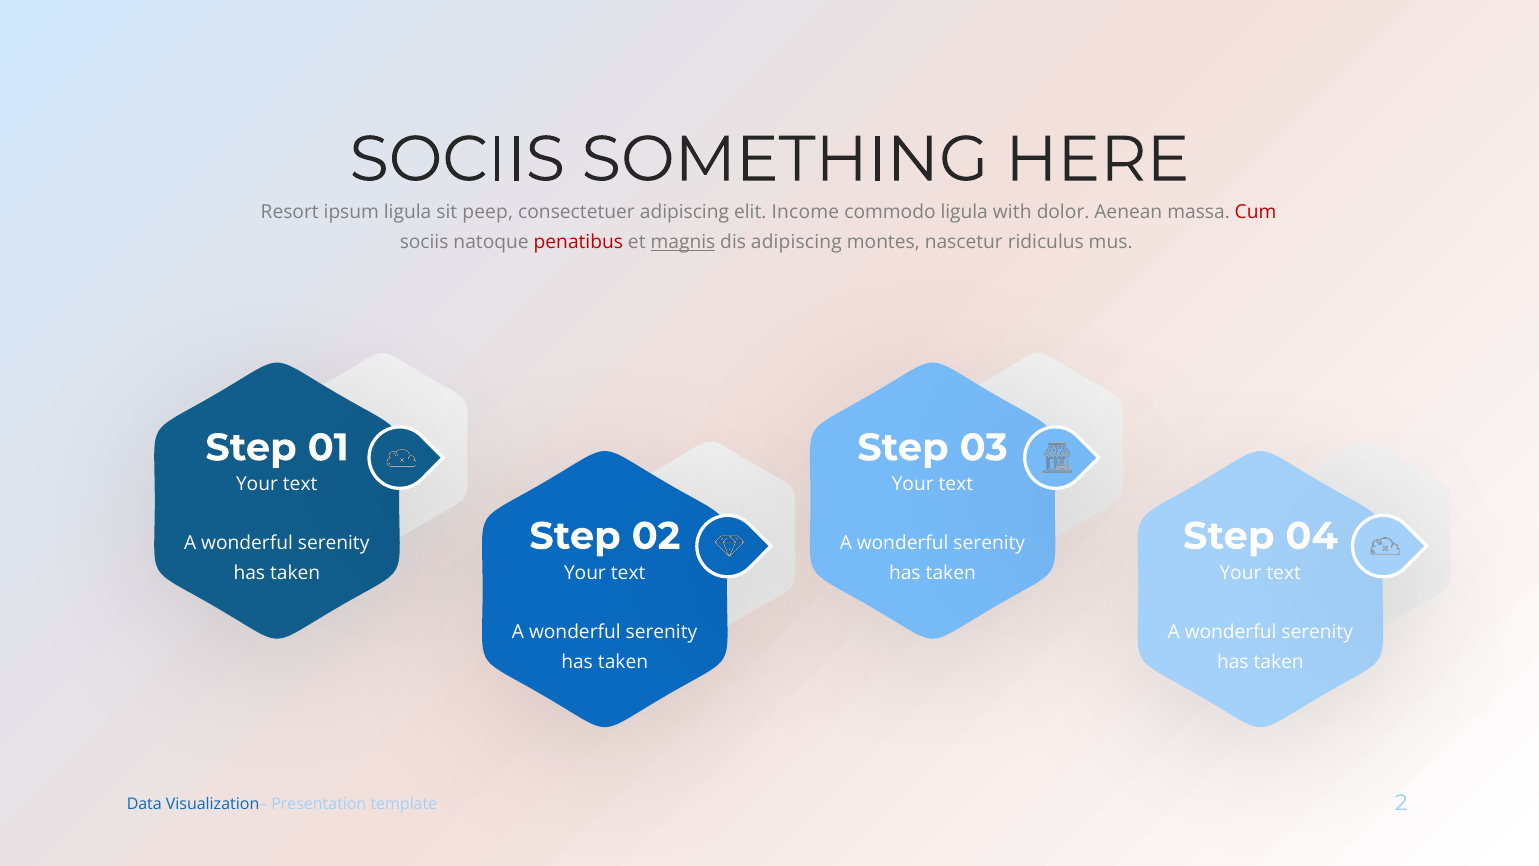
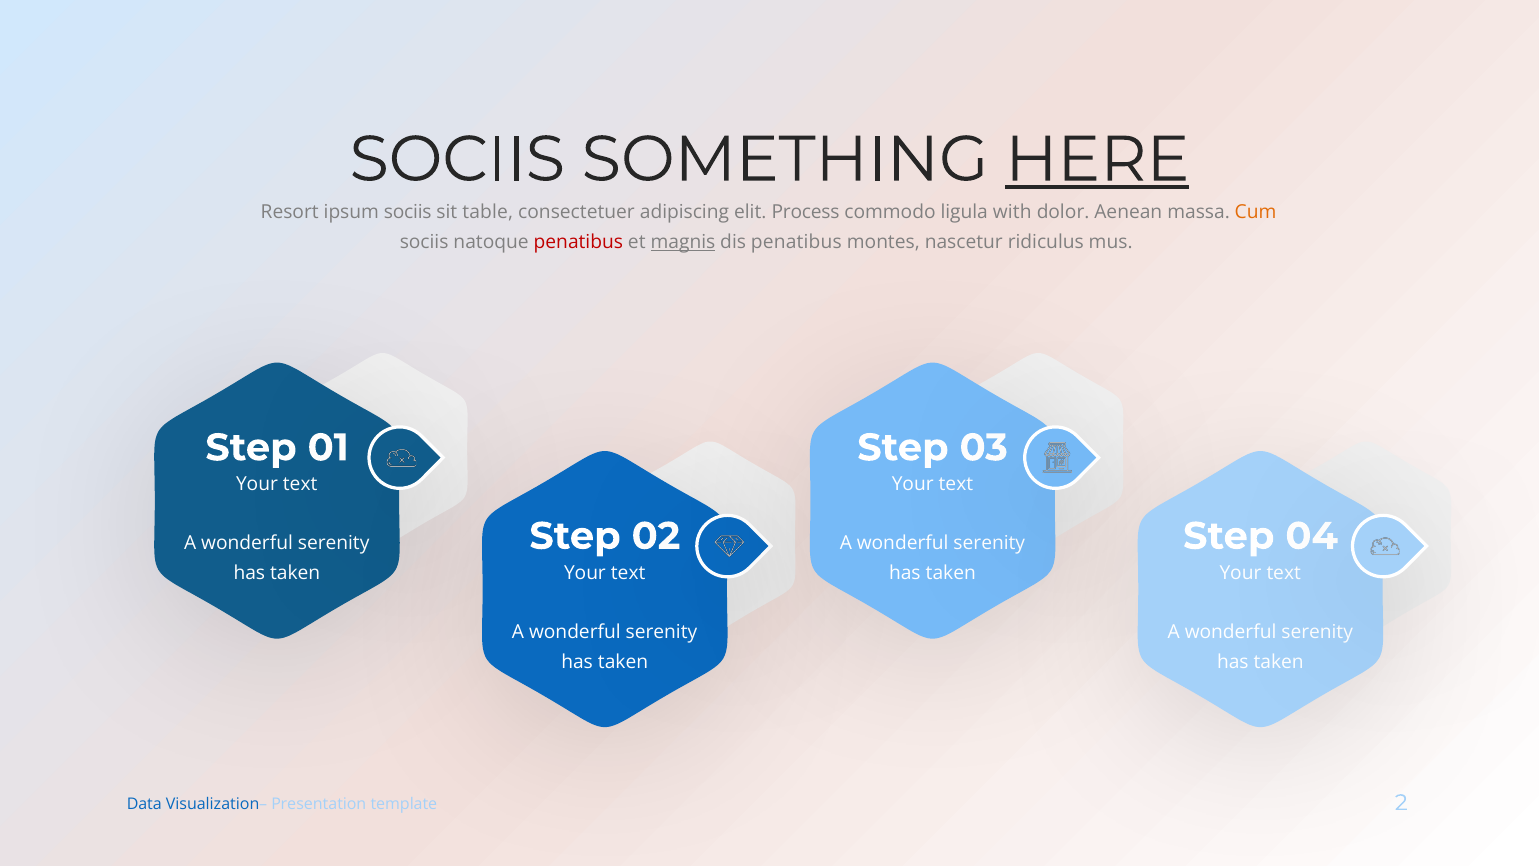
HERE underline: none -> present (1097, 159)
ipsum ligula: ligula -> sociis (408, 212)
peep: peep -> table (488, 212)
Income: Income -> Process (806, 212)
Cum colour: red -> orange (1256, 212)
dis adipiscing: adipiscing -> penatibus (796, 242)
